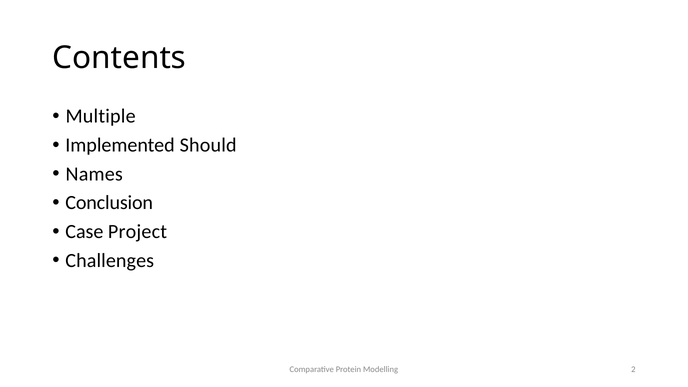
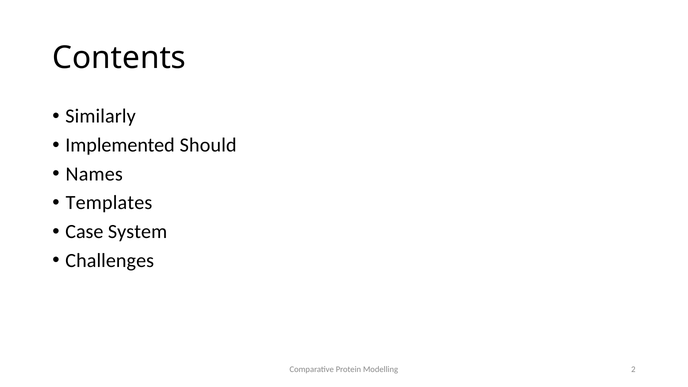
Multiple: Multiple -> Similarly (101, 116)
Conclusion: Conclusion -> Templates (109, 203)
Project: Project -> System (138, 232)
